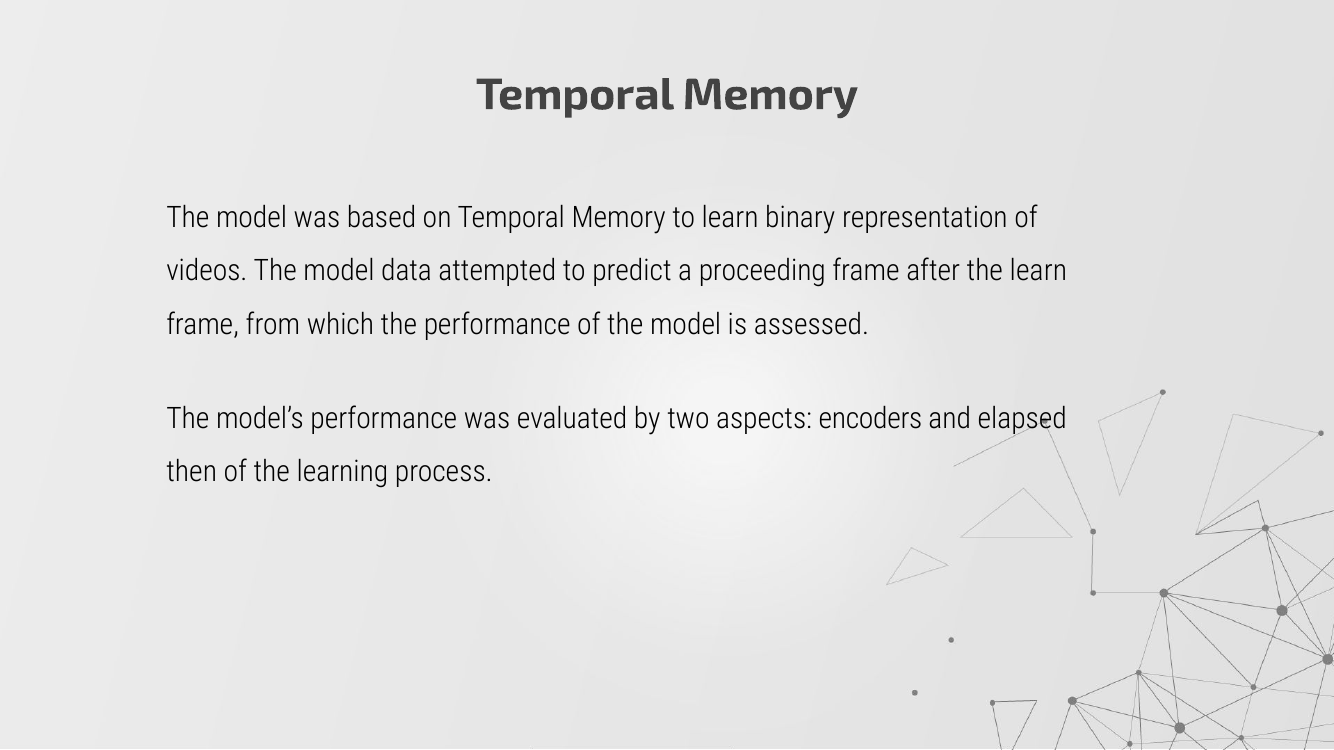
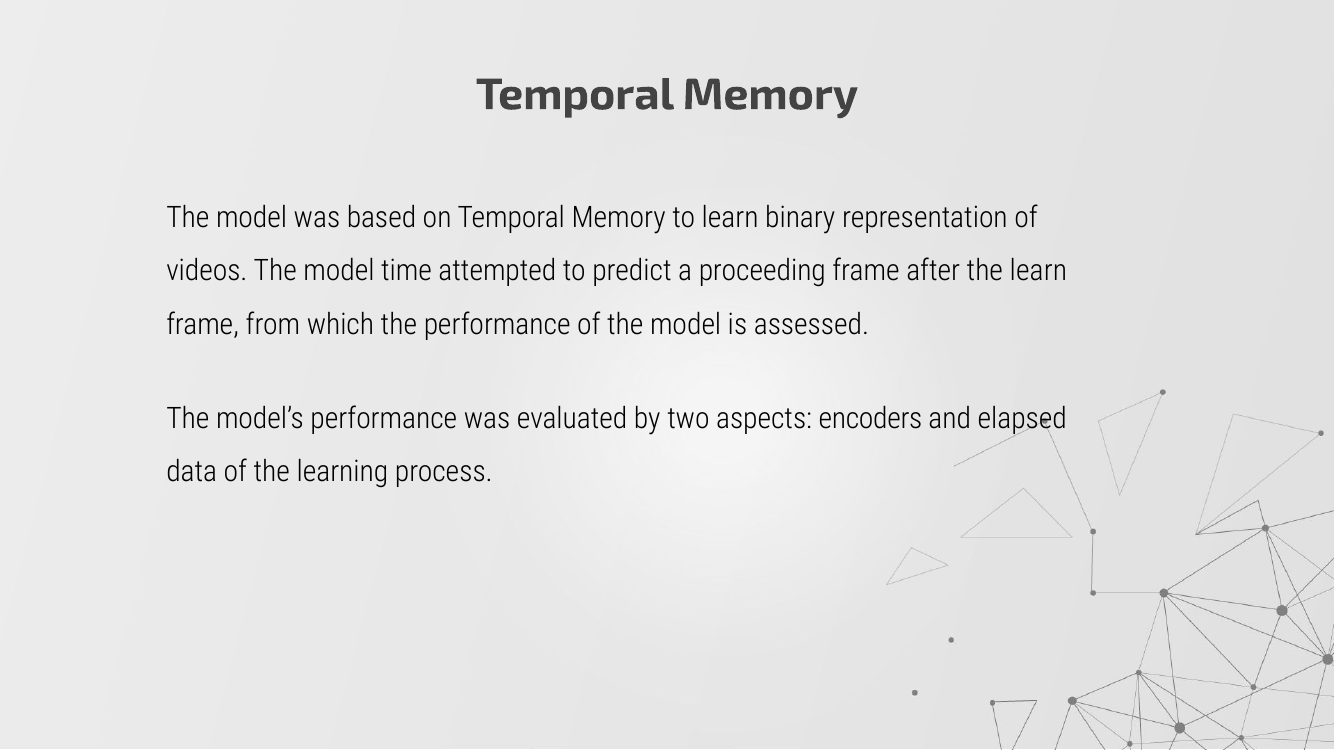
data: data -> time (407, 271)
then: then -> data (192, 472)
